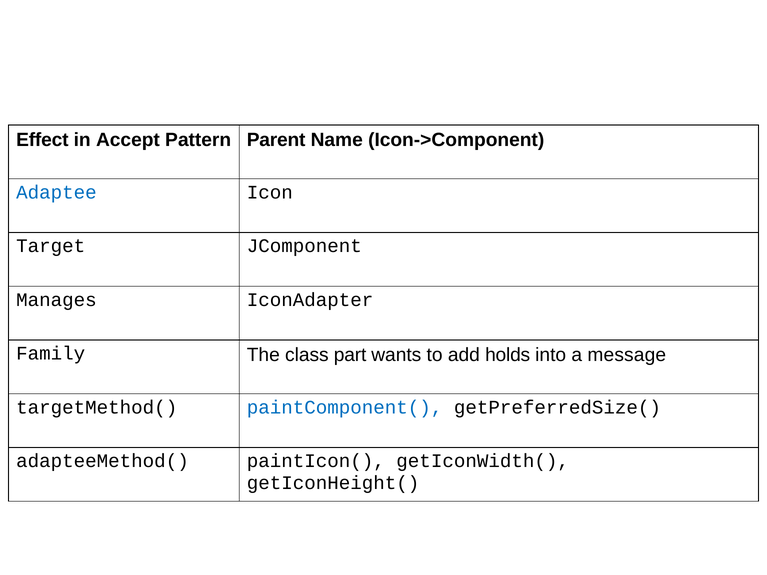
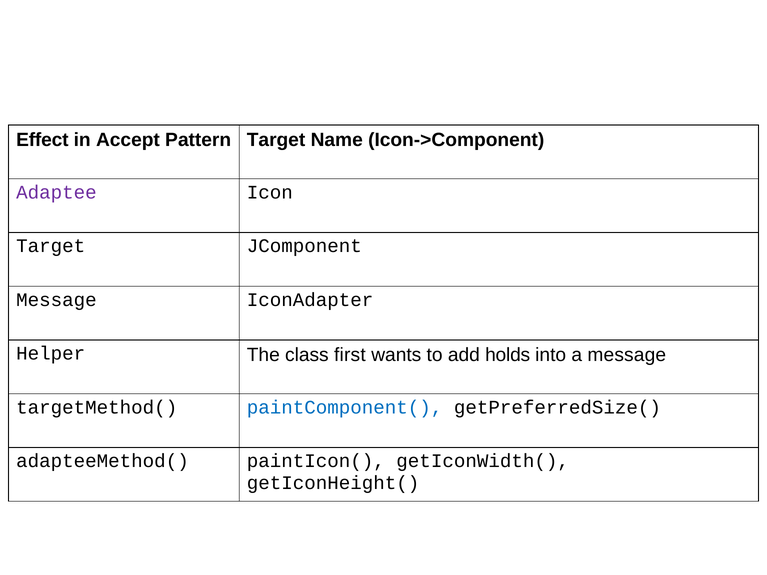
Pattern Parent: Parent -> Target (276, 140)
Adaptee colour: blue -> purple (56, 192)
Manages: Manages -> Message (56, 300)
Family: Family -> Helper (51, 354)
part: part -> first (350, 355)
